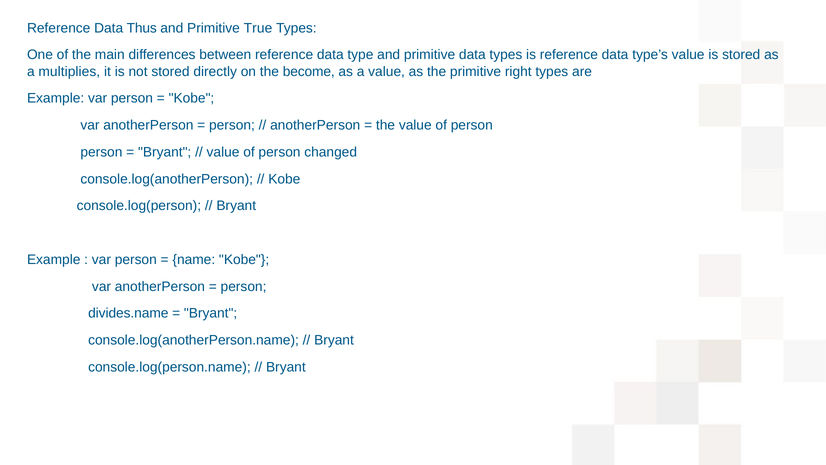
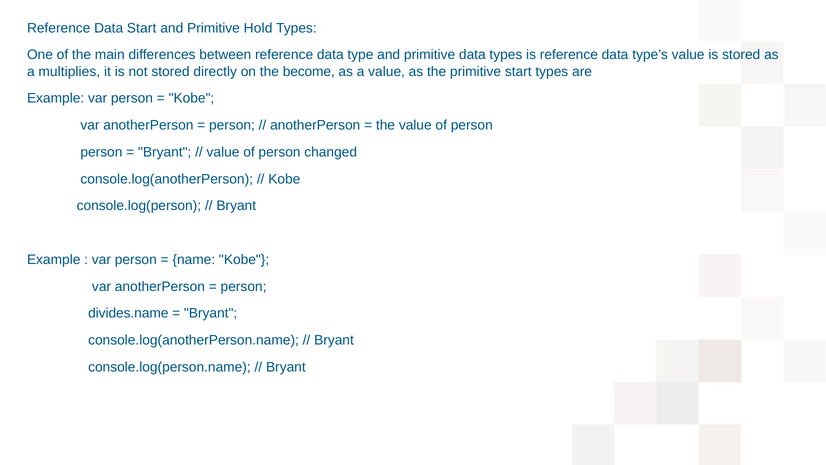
Data Thus: Thus -> Start (142, 28)
True: True -> Hold (258, 28)
primitive right: right -> start (518, 71)
